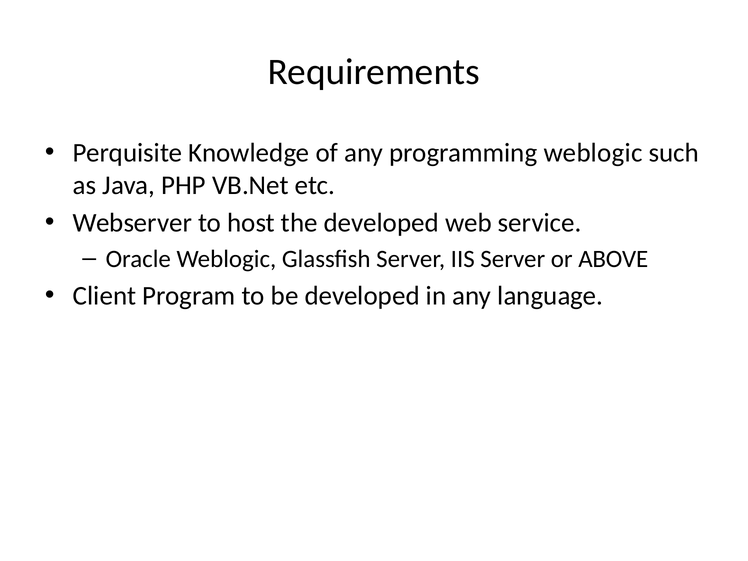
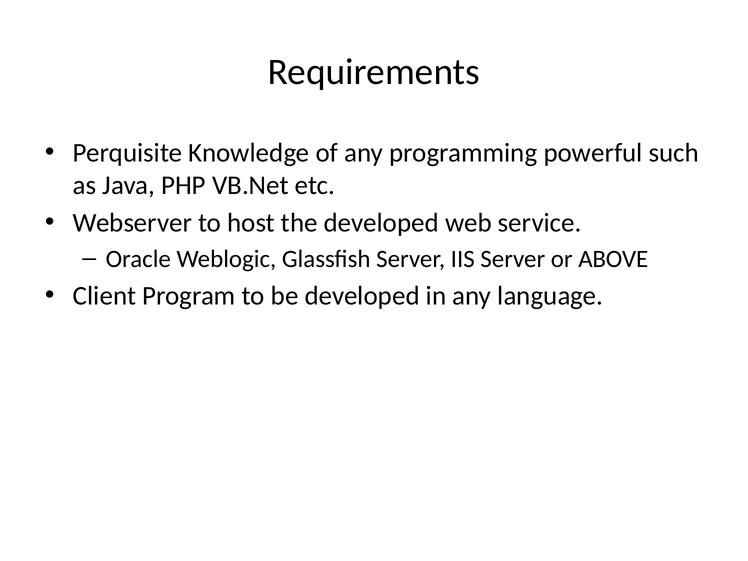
programming weblogic: weblogic -> powerful (593, 153)
